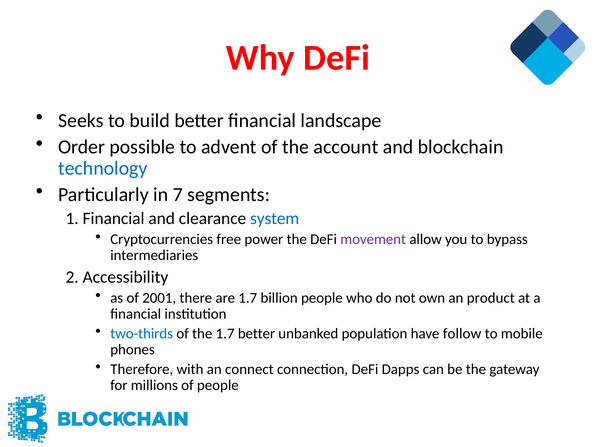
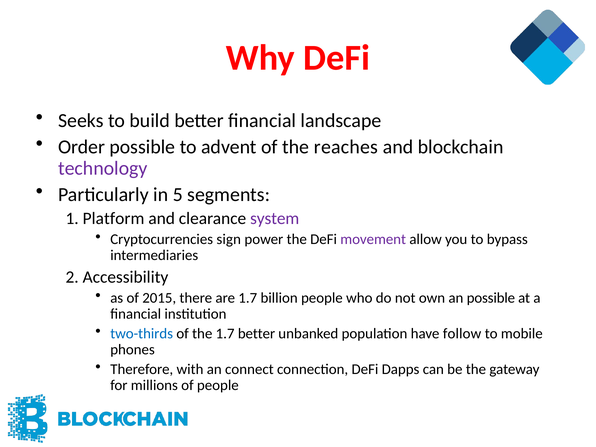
account: account -> reaches (346, 147)
technology colour: blue -> purple (103, 168)
7: 7 -> 5 (178, 194)
1 Financial: Financial -> Platform (114, 218)
system colour: blue -> purple (275, 218)
free: free -> sign (229, 239)
2001: 2001 -> 2015 (159, 298)
an product: product -> possible (491, 298)
